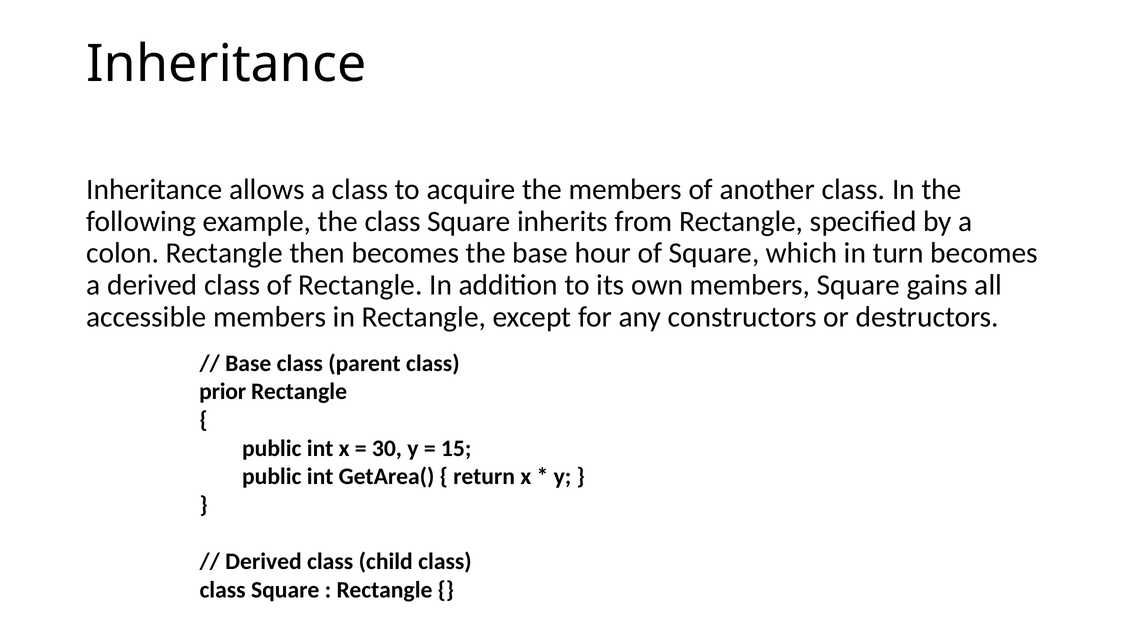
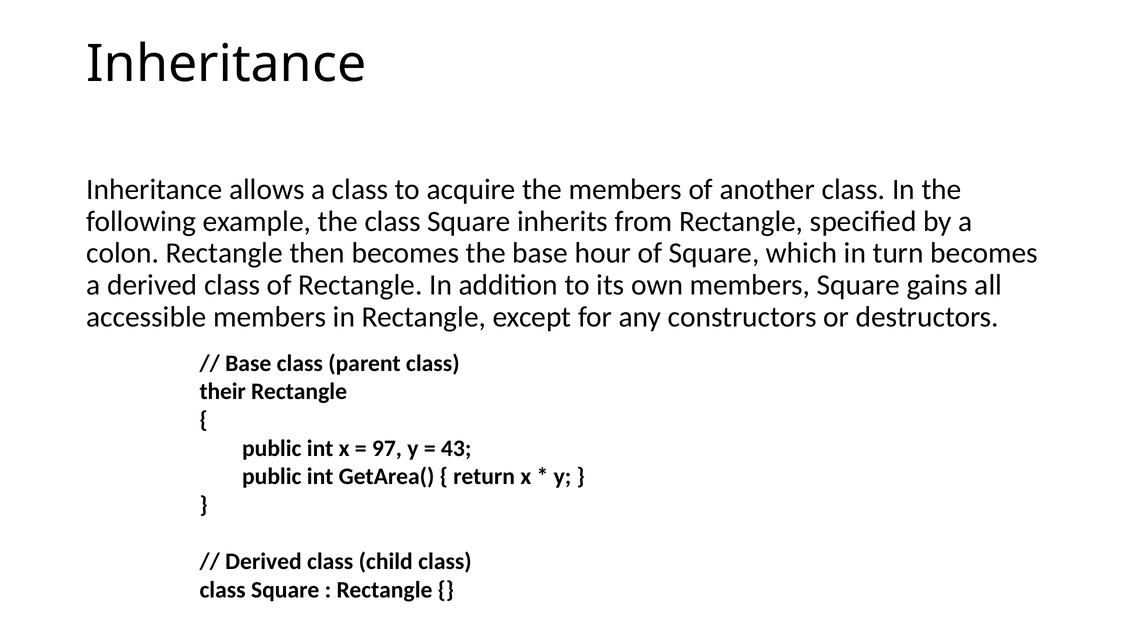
prior: prior -> their (223, 392)
30: 30 -> 97 (387, 449)
15: 15 -> 43 (456, 449)
